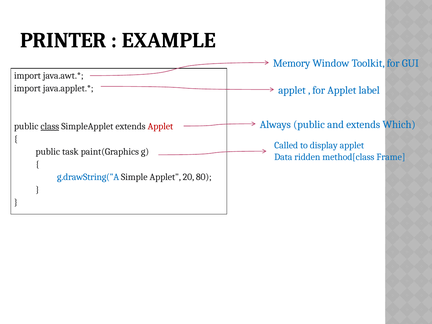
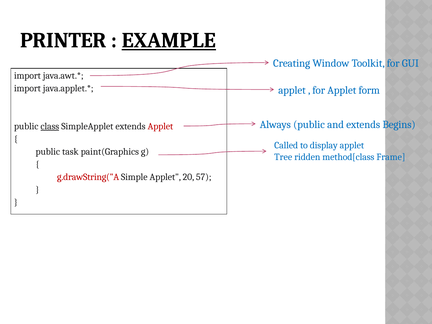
EXAMPLE underline: none -> present (169, 40)
Memory: Memory -> Creating (292, 63)
label: label -> form (369, 90)
Which: Which -> Begins (399, 125)
Data: Data -> Tree (283, 157)
g.drawString("A colour: blue -> red (88, 177)
80: 80 -> 57 (204, 177)
